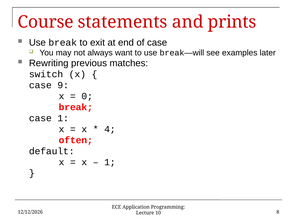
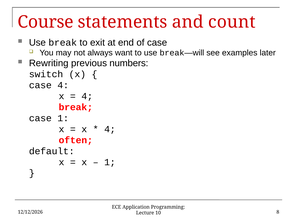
prints: prints -> count (232, 22)
matches: matches -> numbers (129, 63)
case 9: 9 -> 4 (63, 85)
0: 0 -> 4 (87, 96)
